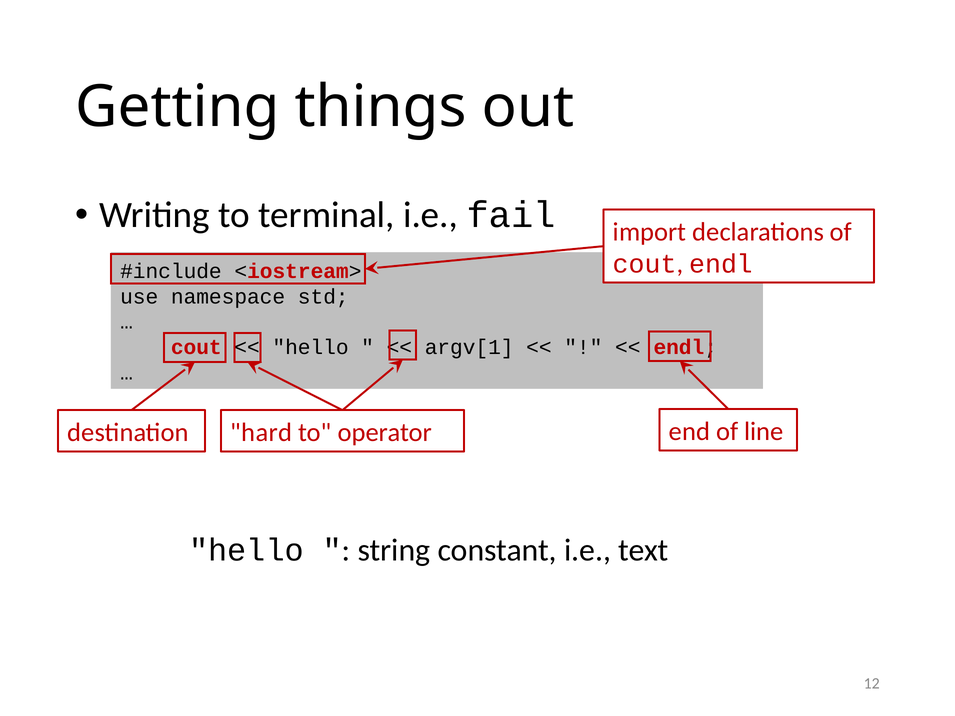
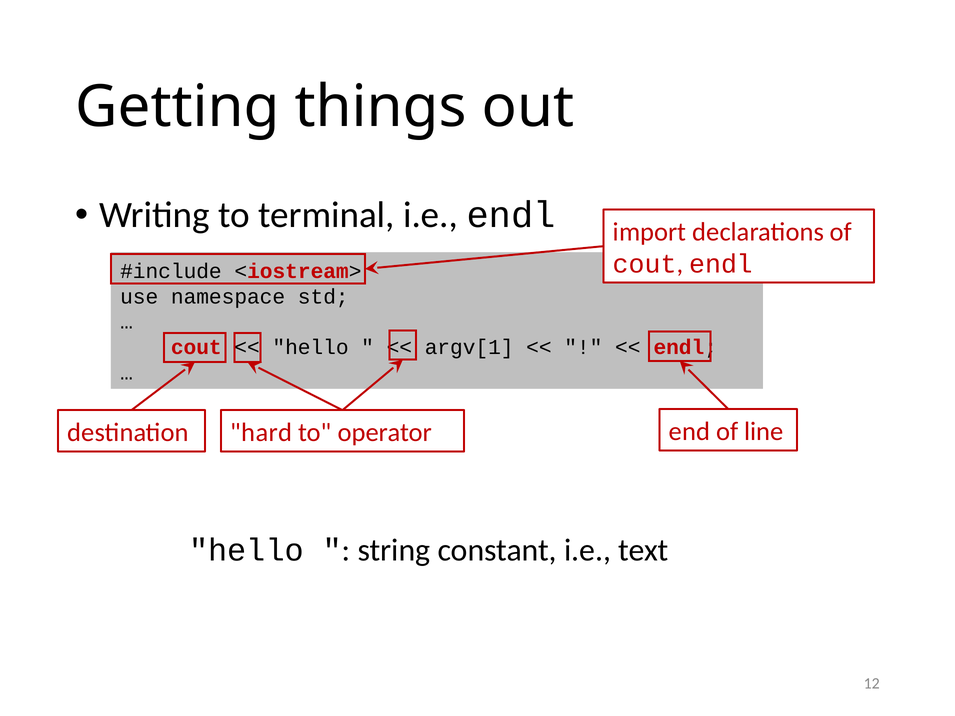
i.e fail: fail -> endl (511, 215)
